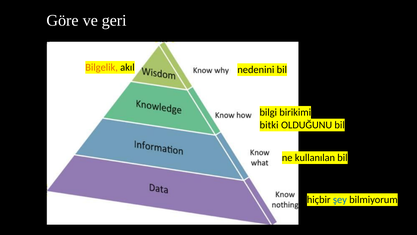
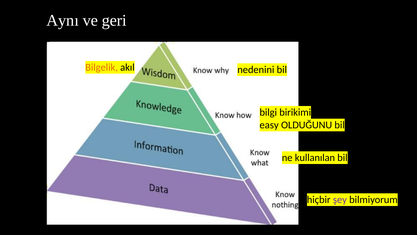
Göre: Göre -> Aynı (63, 20)
bitki: bitki -> easy (269, 125)
şey colour: blue -> purple (340, 199)
